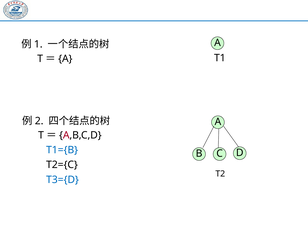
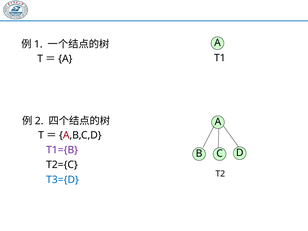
T1={B colour: blue -> purple (62, 150)
